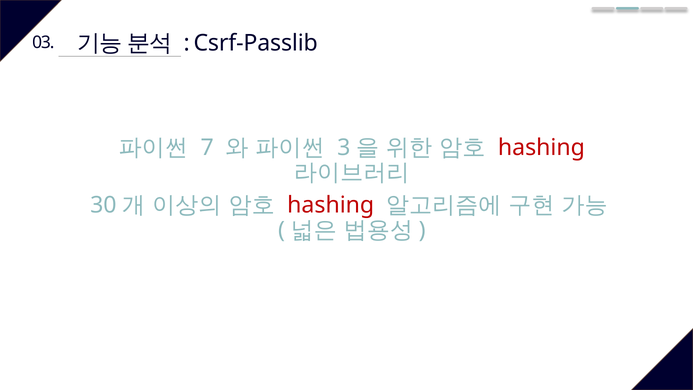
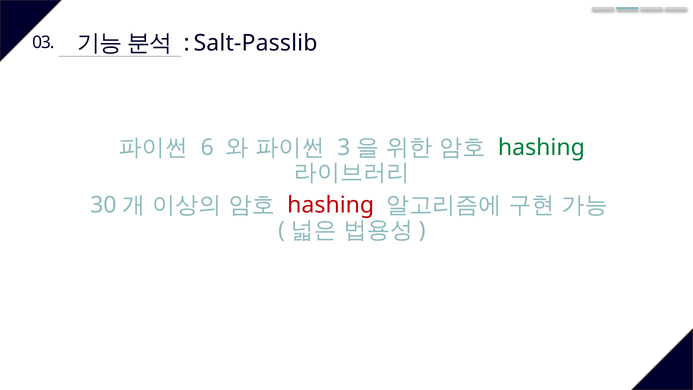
Csrf-Passlib: Csrf-Passlib -> Salt-Passlib (256, 43)
7: 7 -> 6 (207, 148)
hashing colour: red -> green (541, 148)
